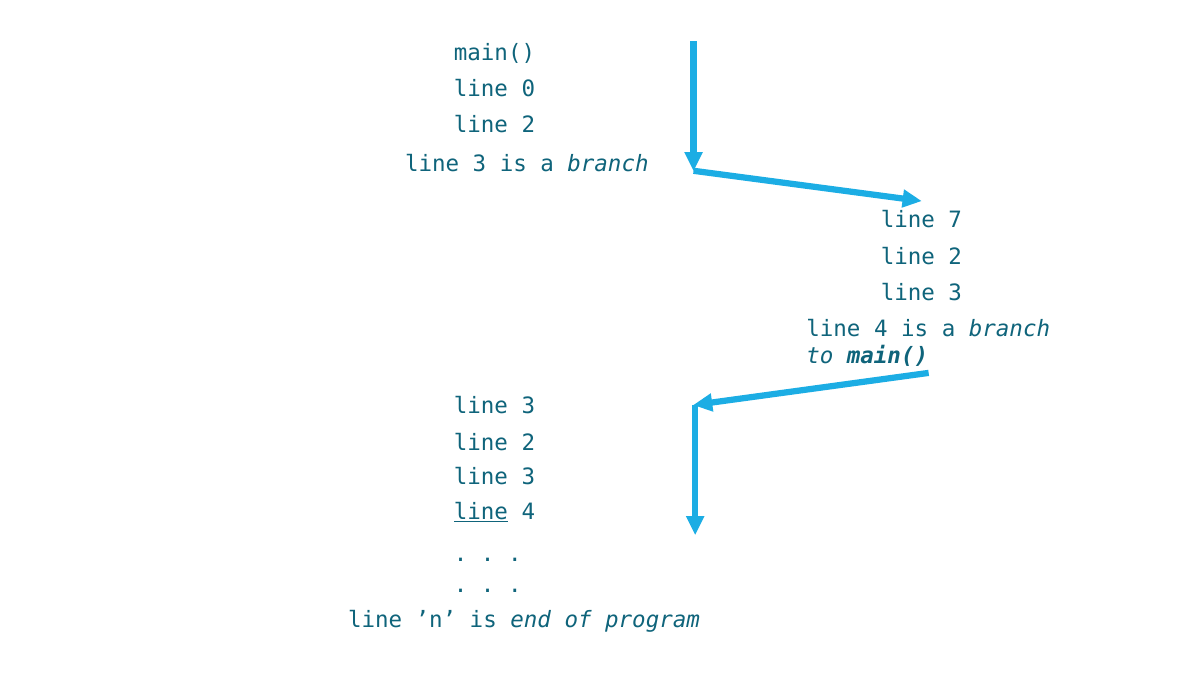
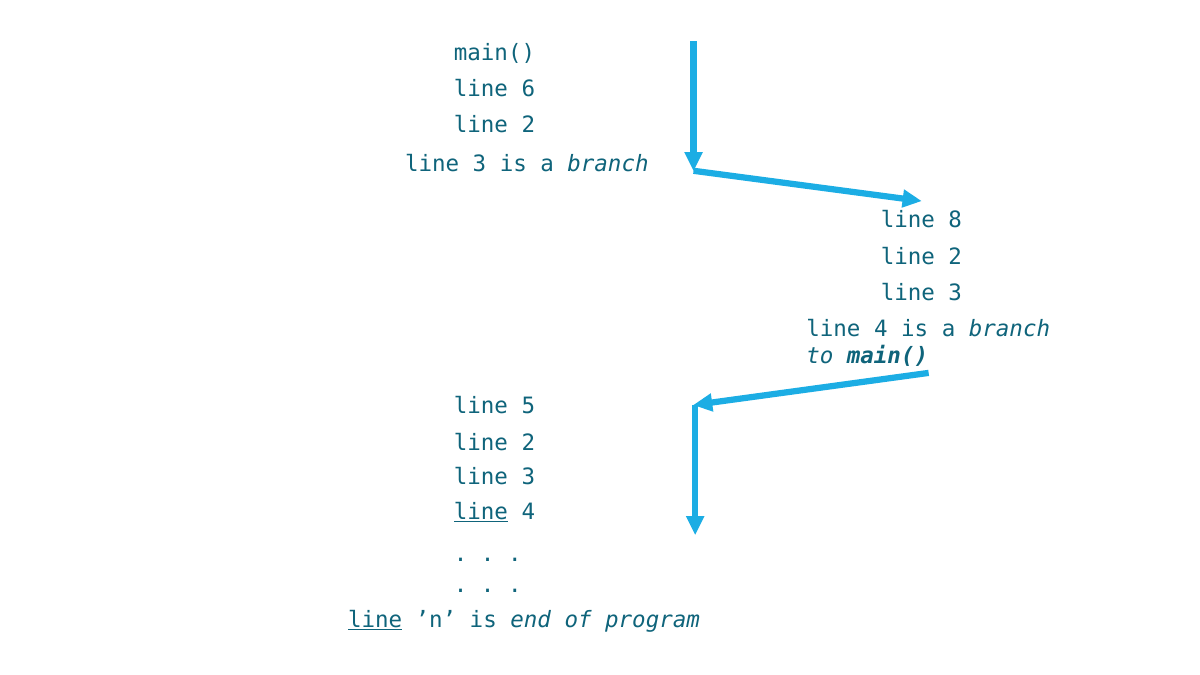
0: 0 -> 6 (528, 89)
7: 7 -> 8 (955, 220)
3: 3 -> 5 (528, 406)
line underline: none -> present (375, 620)
